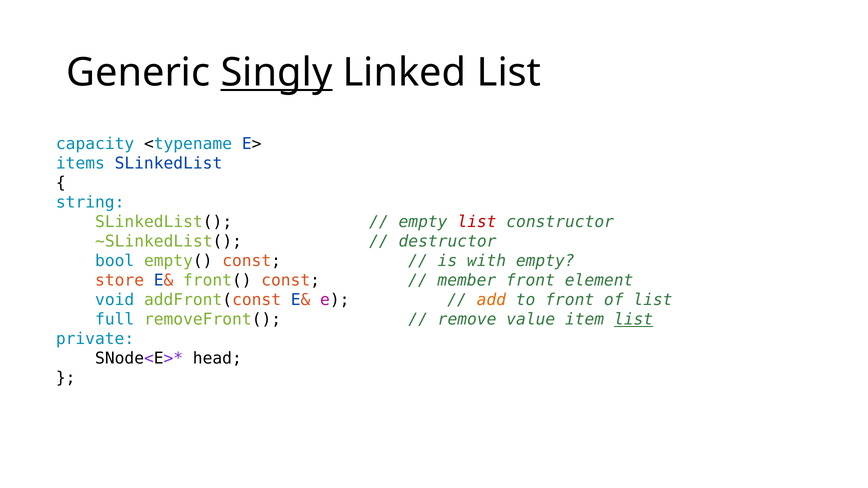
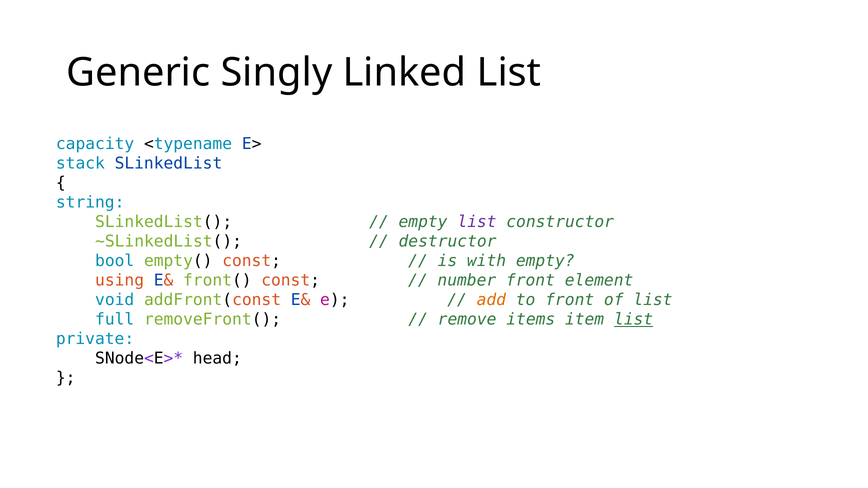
Singly underline: present -> none (276, 73)
items: items -> stack (80, 163)
list colour: red -> purple (477, 222)
store: store -> using (120, 280)
member: member -> number (467, 280)
value: value -> items (531, 320)
